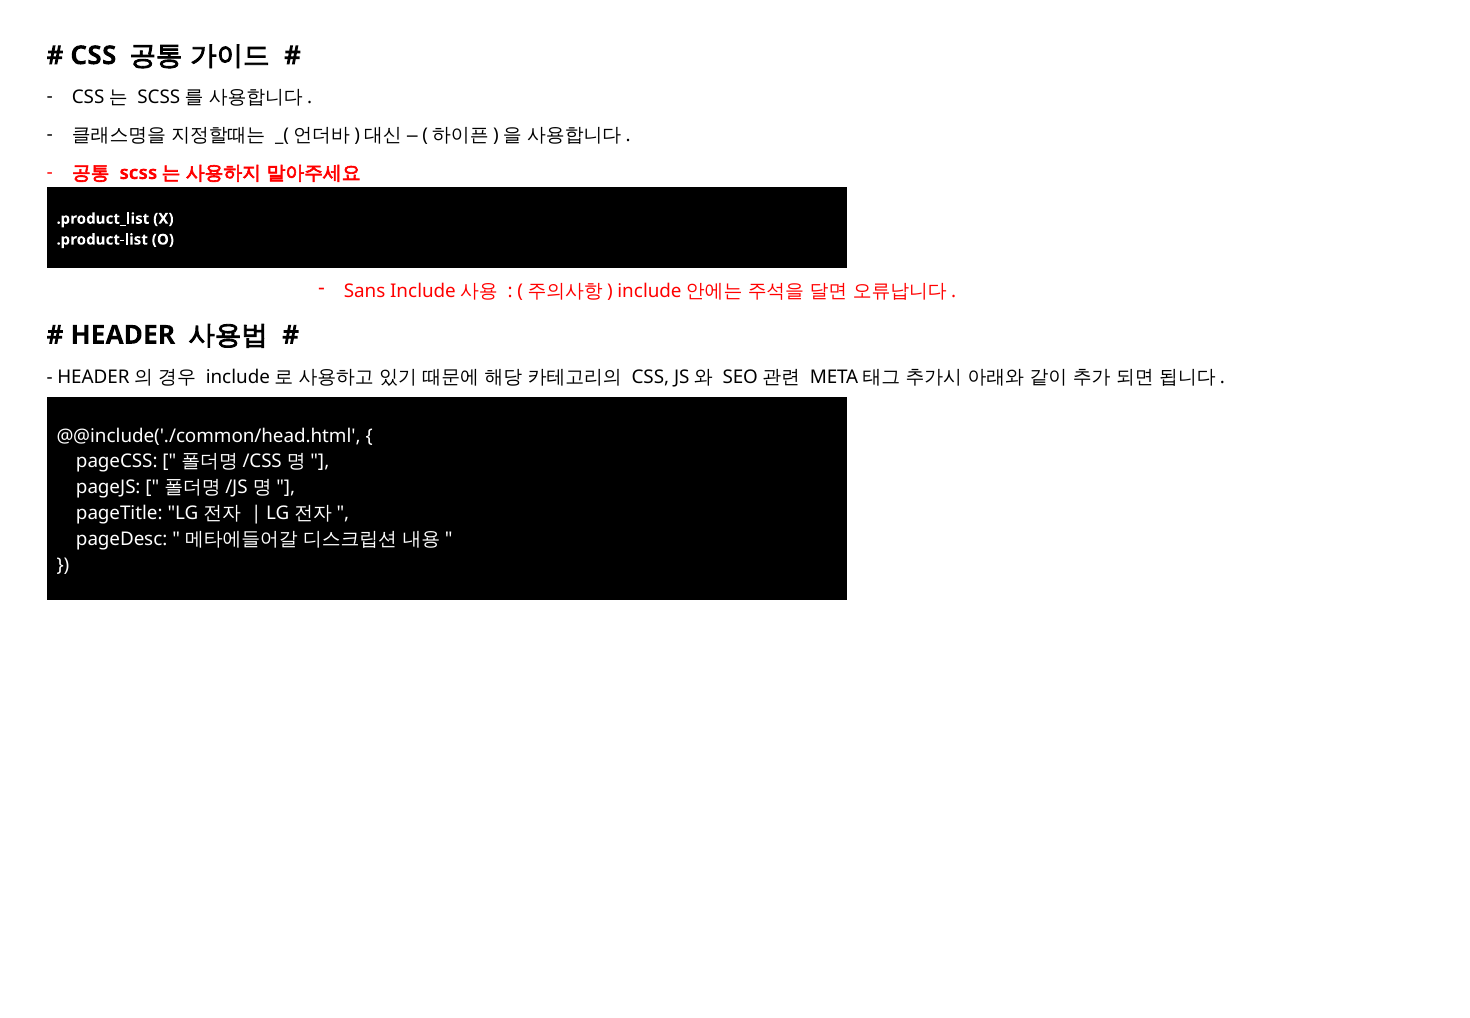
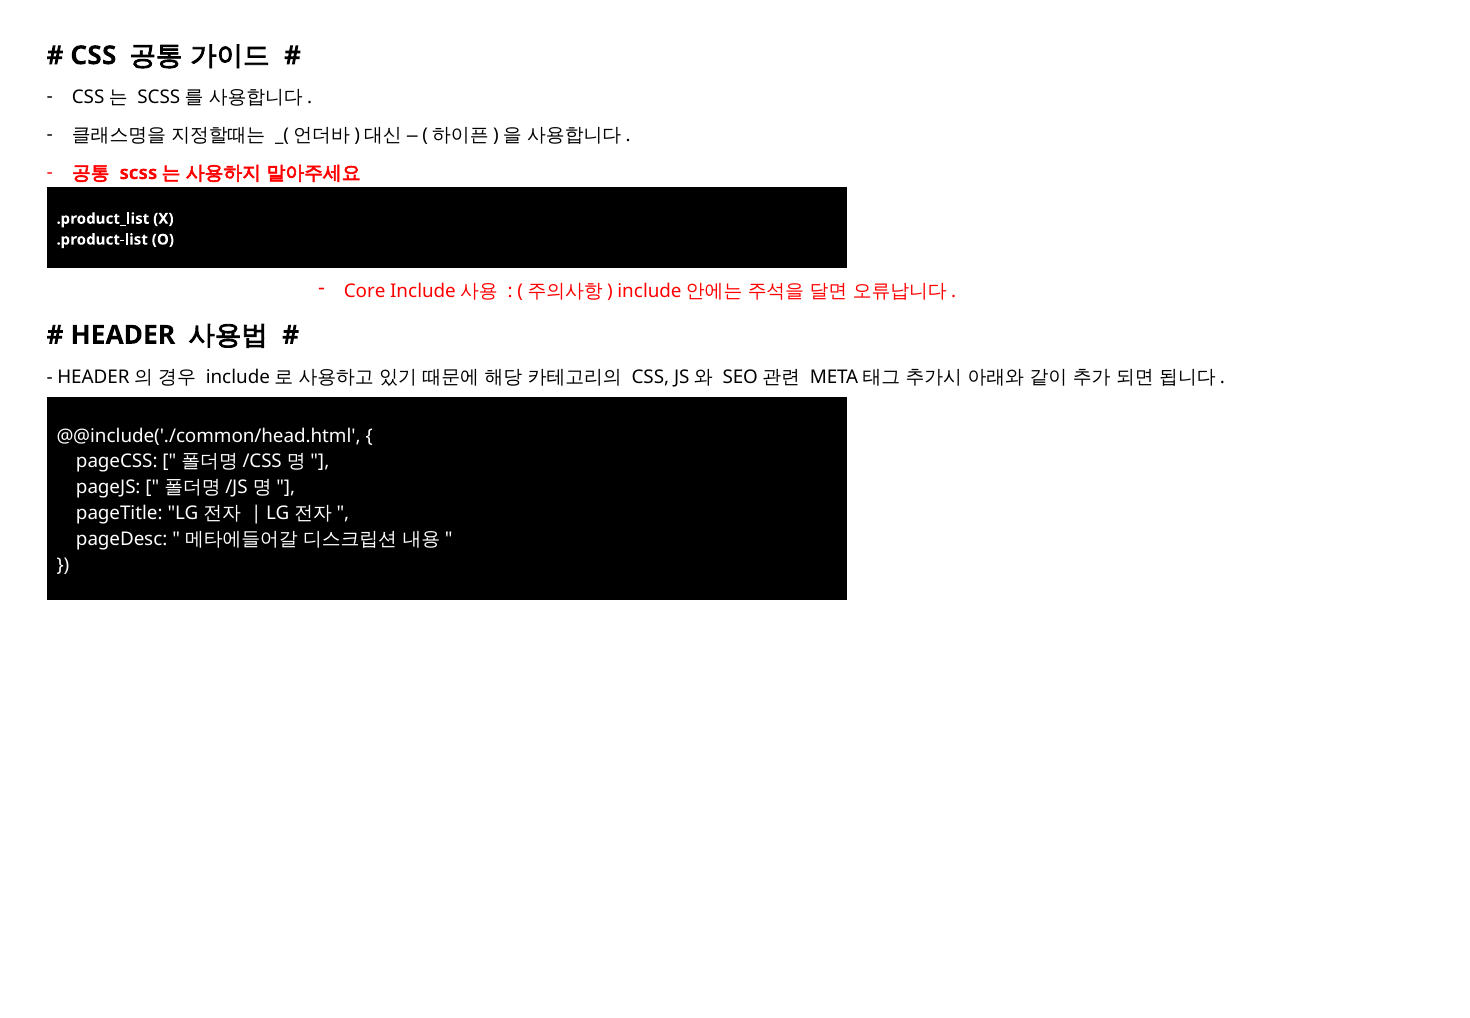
Sans: Sans -> Core (365, 291)
